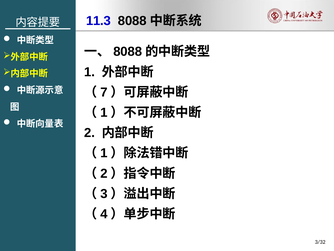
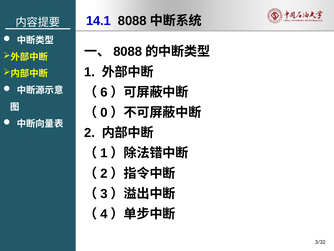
11.3: 11.3 -> 14.1 (98, 21)
7: 7 -> 6 (104, 92)
1: 1 -> 0 (104, 112)
